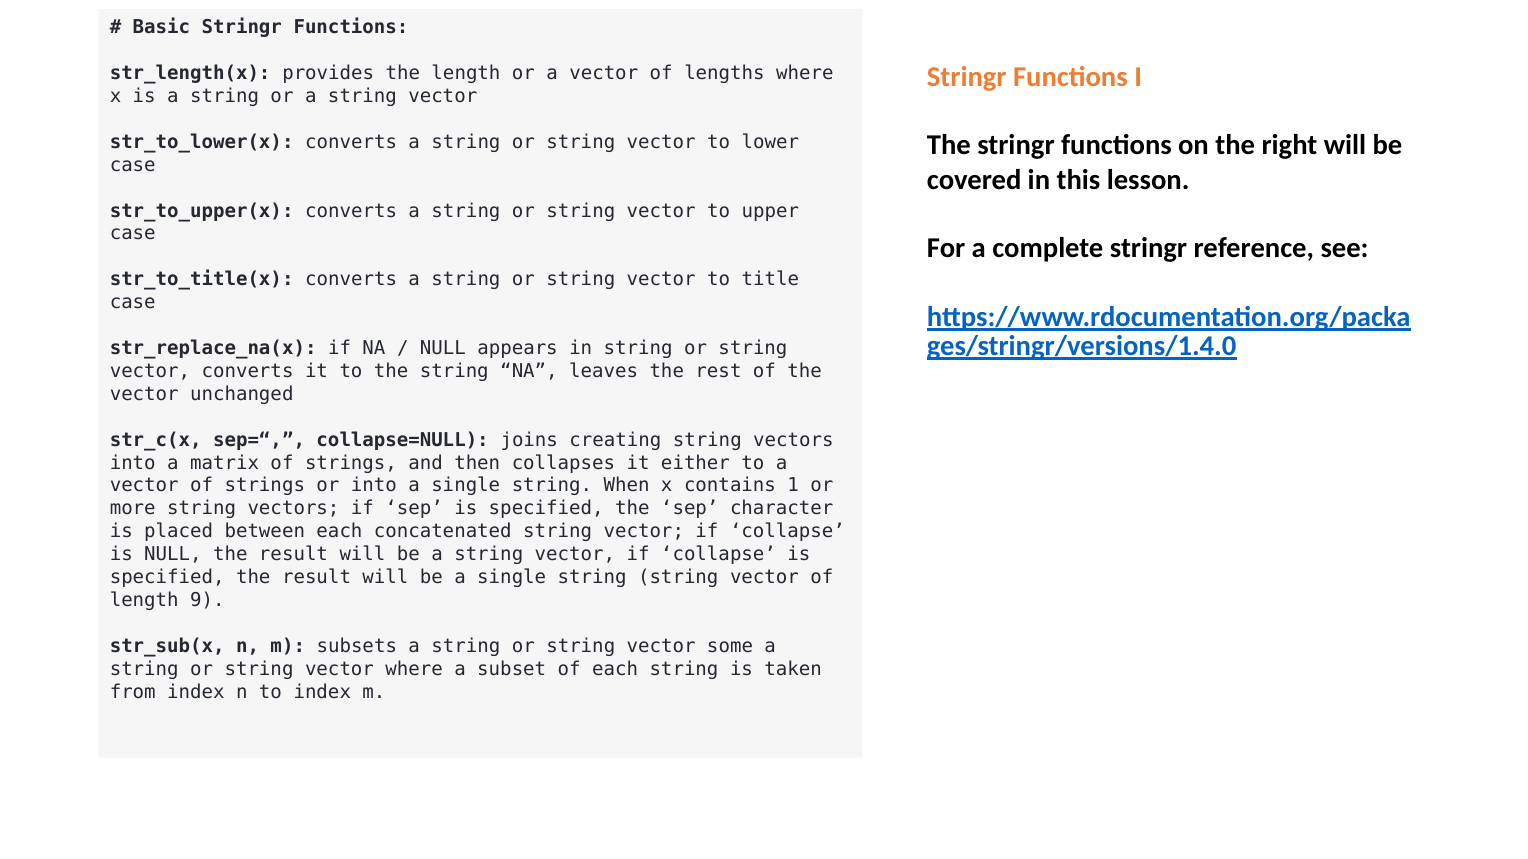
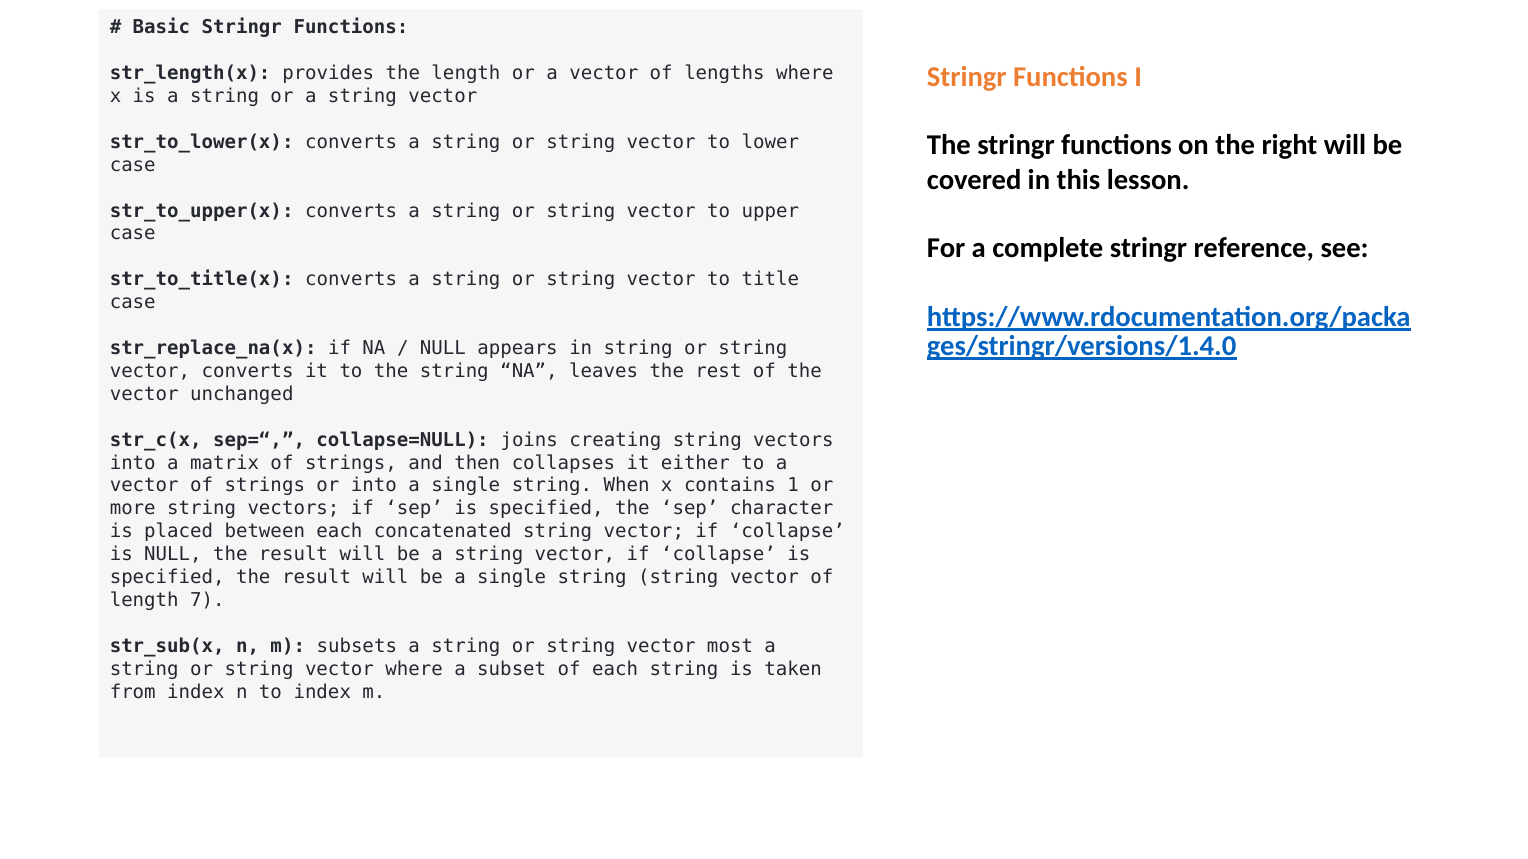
9: 9 -> 7 (207, 601)
some: some -> most (730, 646)
